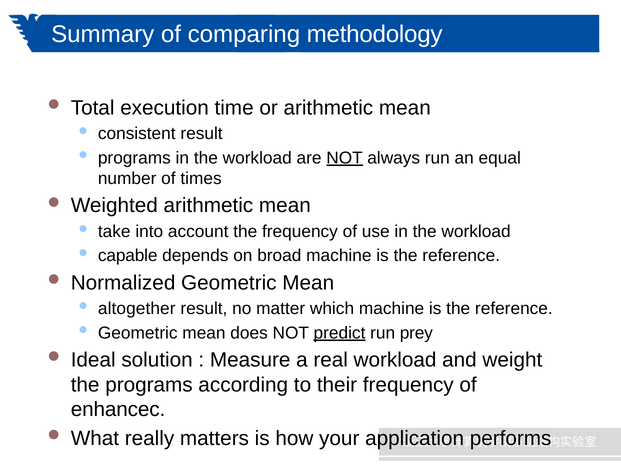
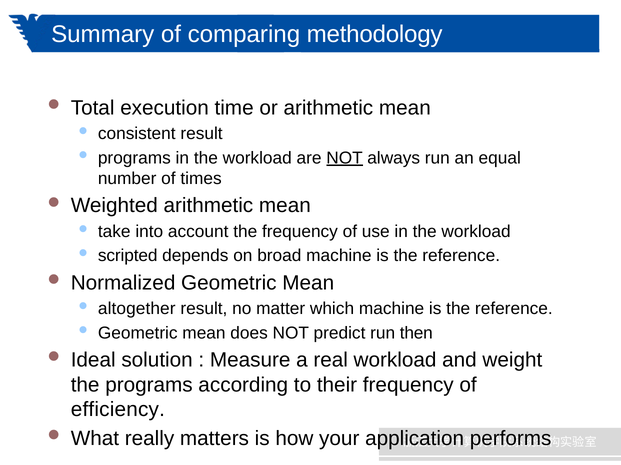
capable: capable -> scripted (128, 256)
predict underline: present -> none (339, 333)
prey: prey -> then (416, 333)
enhancec: enhancec -> efficiency (118, 410)
